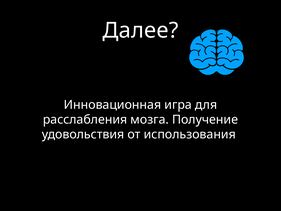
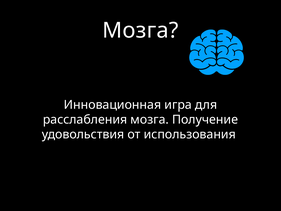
Далее: Далее -> Мозга (140, 30)
